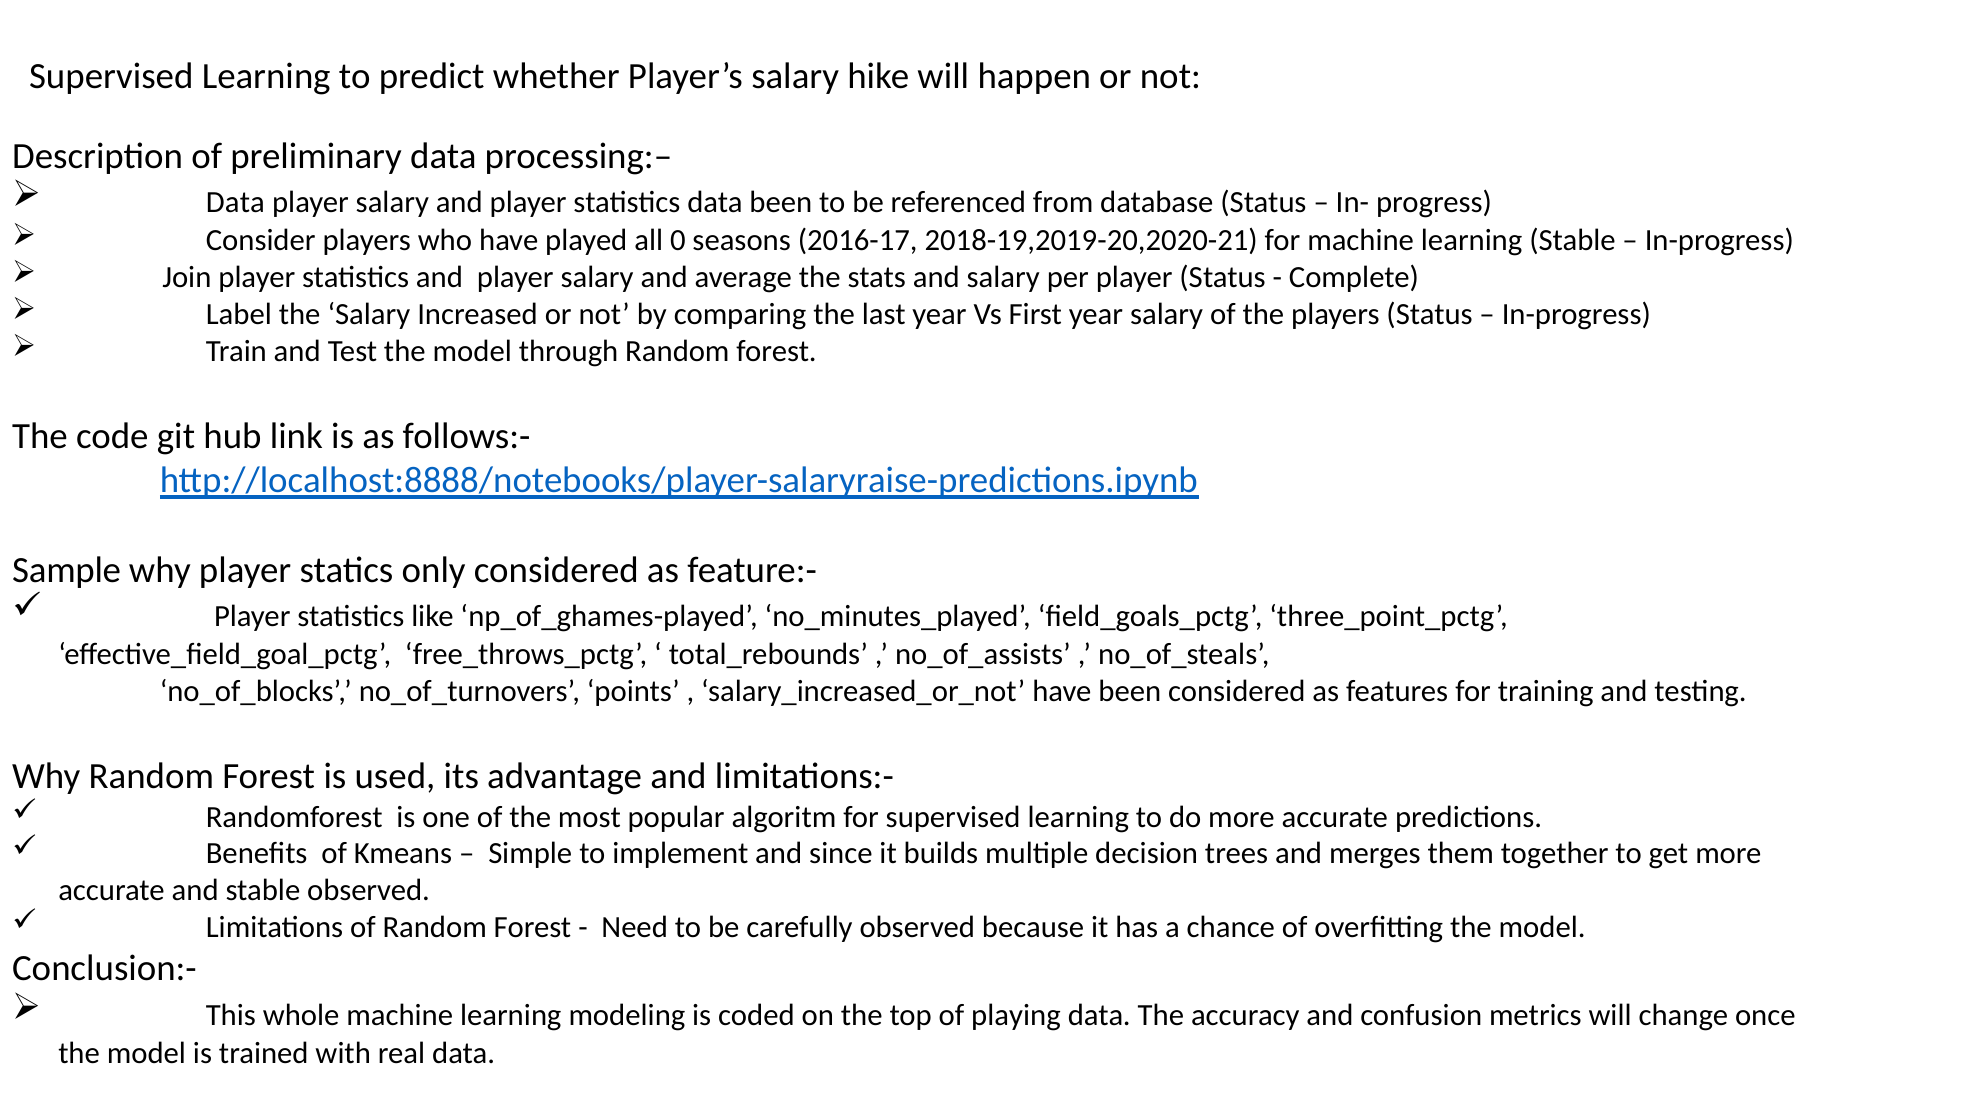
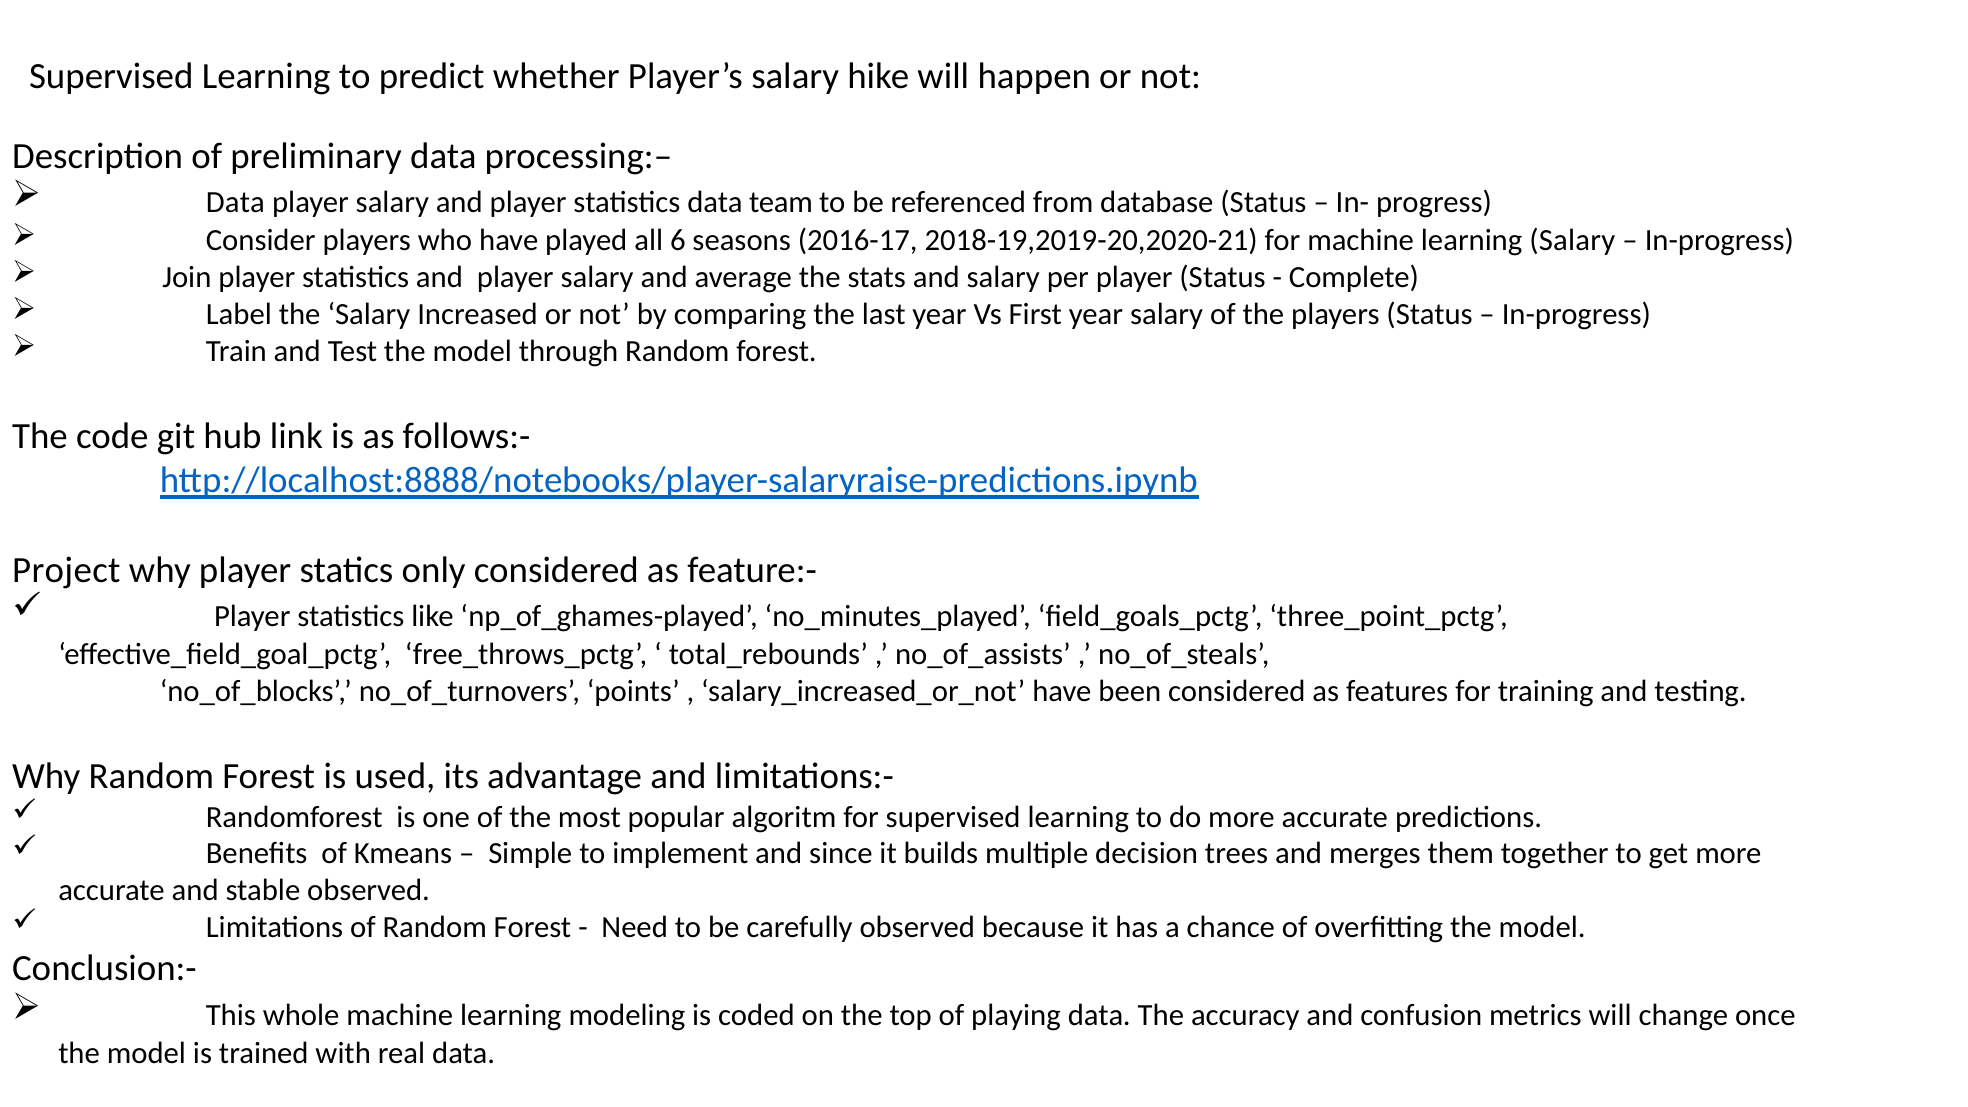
data been: been -> team (781, 202)
0: 0 -> 6 (678, 240)
learning Stable: Stable -> Salary (1572, 240)
Sample: Sample -> Project (66, 570)
